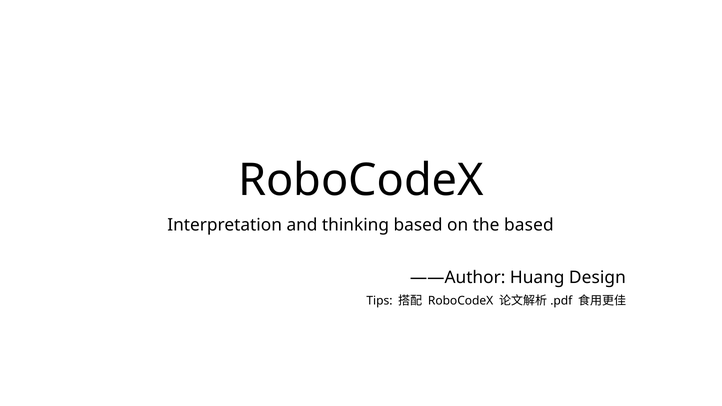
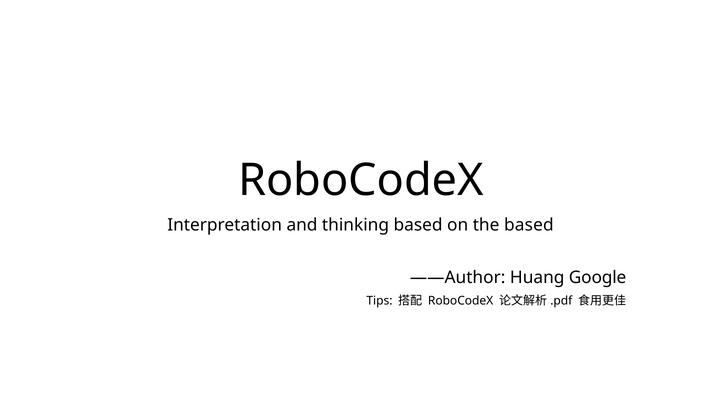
Design: Design -> Google (598, 278)
